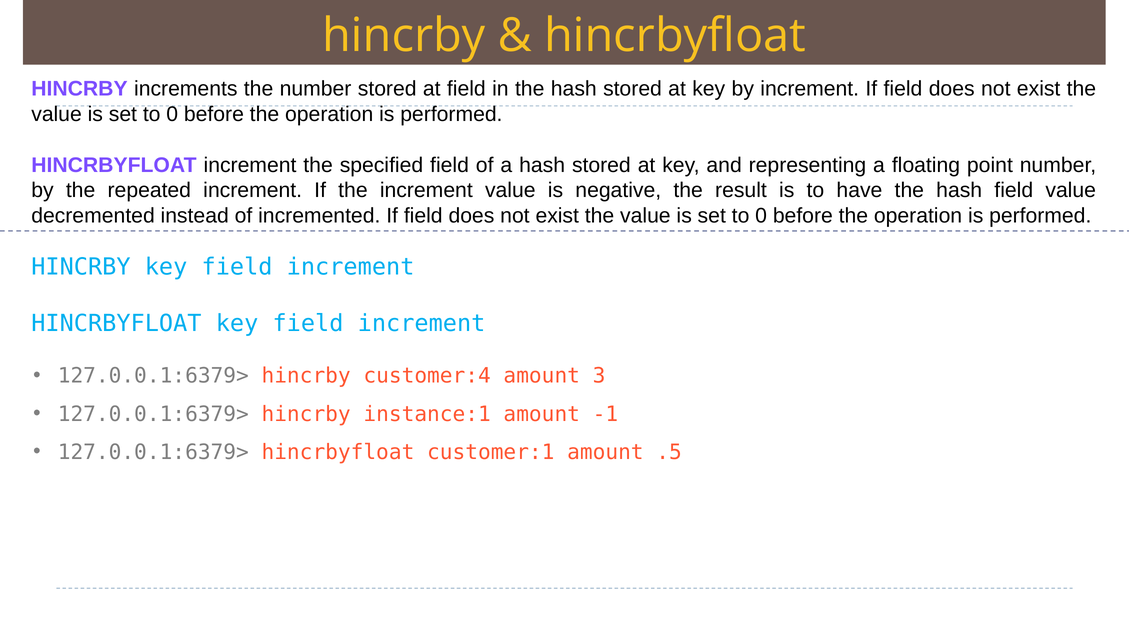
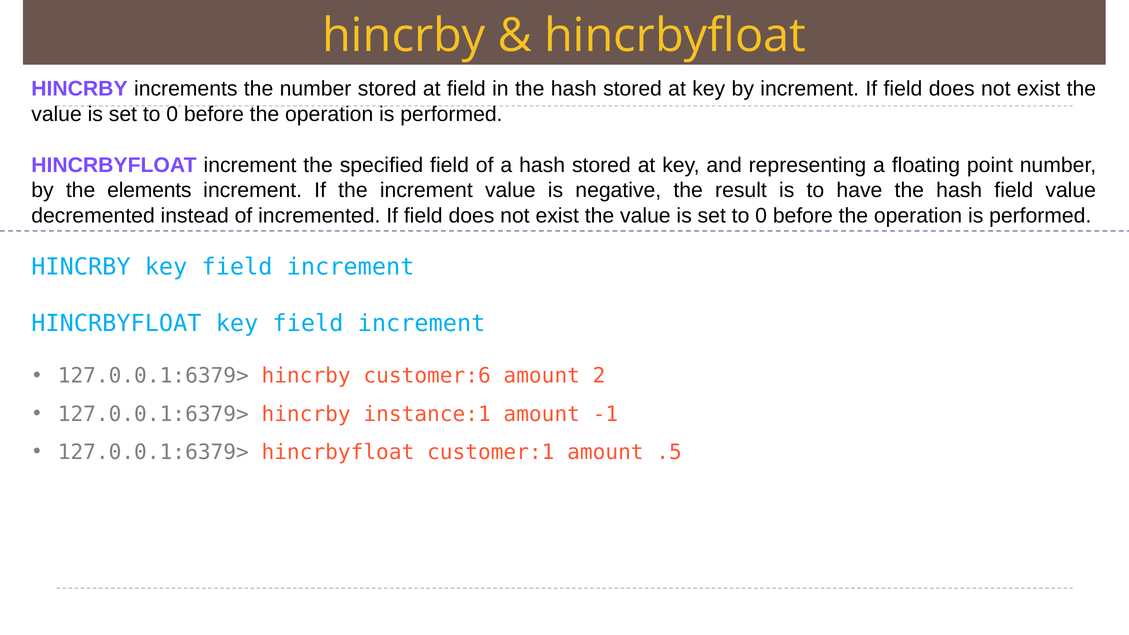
repeated: repeated -> elements (149, 190)
customer:4: customer:4 -> customer:6 (427, 376)
3: 3 -> 2 (599, 376)
